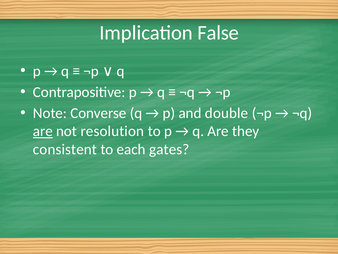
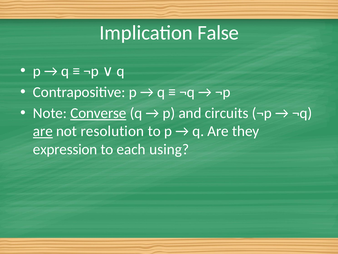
Converse underline: none -> present (98, 113)
double: double -> circuits (227, 113)
consistent: consistent -> expression (65, 149)
gates: gates -> using (169, 149)
